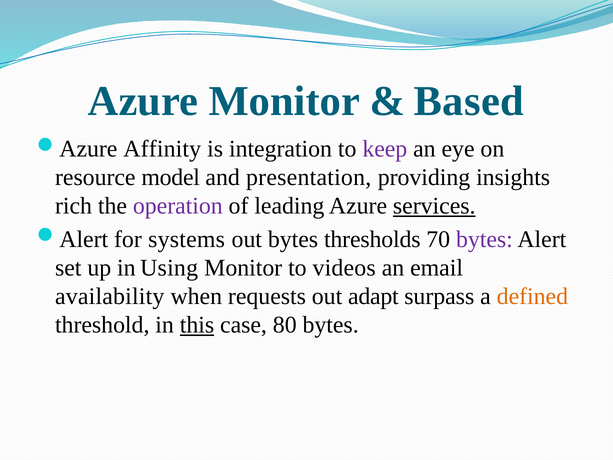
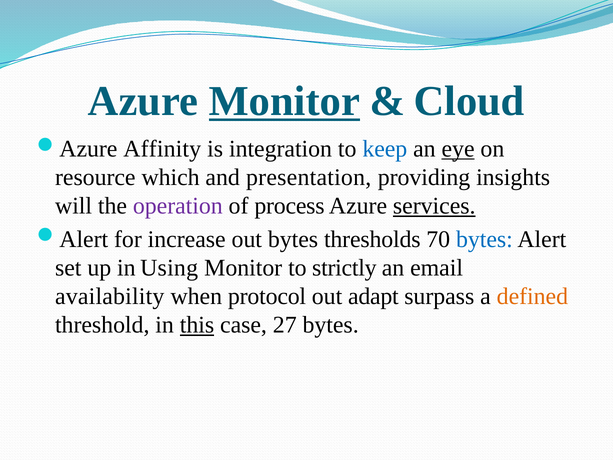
Monitor underline: none -> present (284, 101)
Based: Based -> Cloud (469, 101)
keep colour: purple -> blue (385, 149)
eye underline: none -> present (458, 149)
model: model -> which (171, 177)
rich: rich -> will (74, 206)
leading: leading -> process (289, 206)
systems: systems -> increase (187, 239)
bytes colour: purple -> blue (484, 239)
videos: videos -> strictly (344, 268)
requests: requests -> protocol (267, 296)
80: 80 -> 27 (285, 325)
